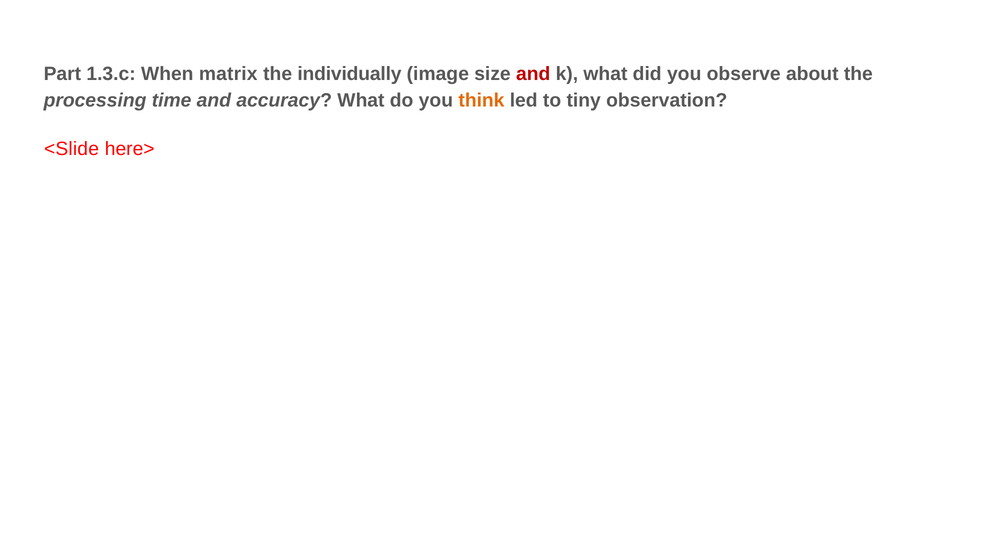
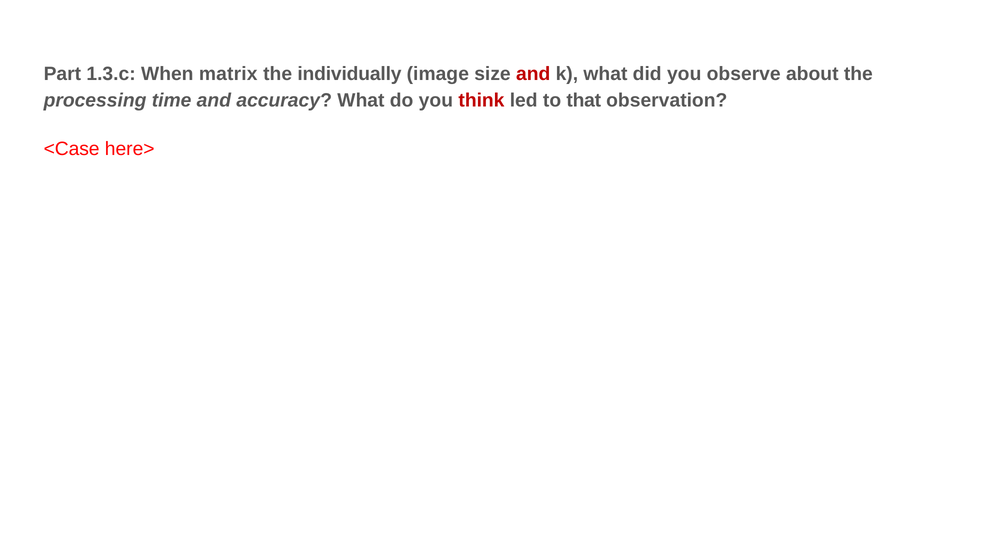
think colour: orange -> red (481, 100)
tiny: tiny -> that (584, 100)
<Slide: <Slide -> <Case (72, 149)
